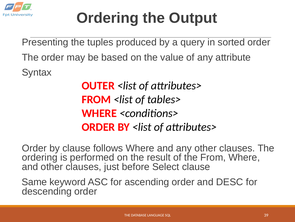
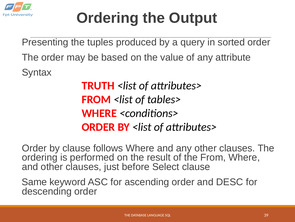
OUTER: OUTER -> TRUTH (98, 85)
